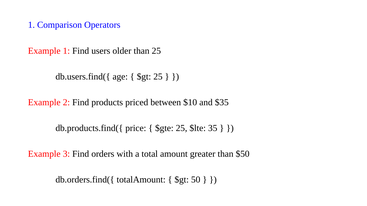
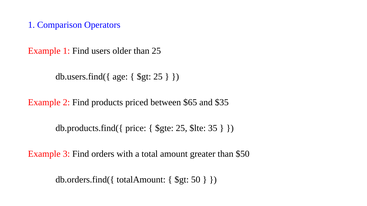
$10: $10 -> $65 (190, 103)
